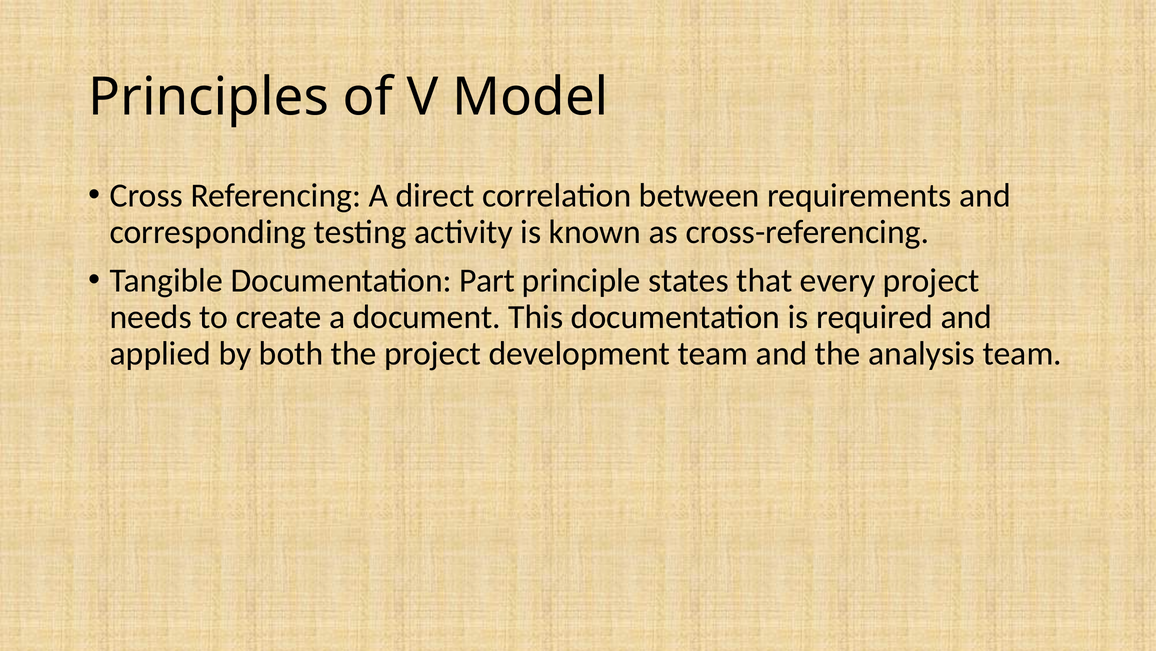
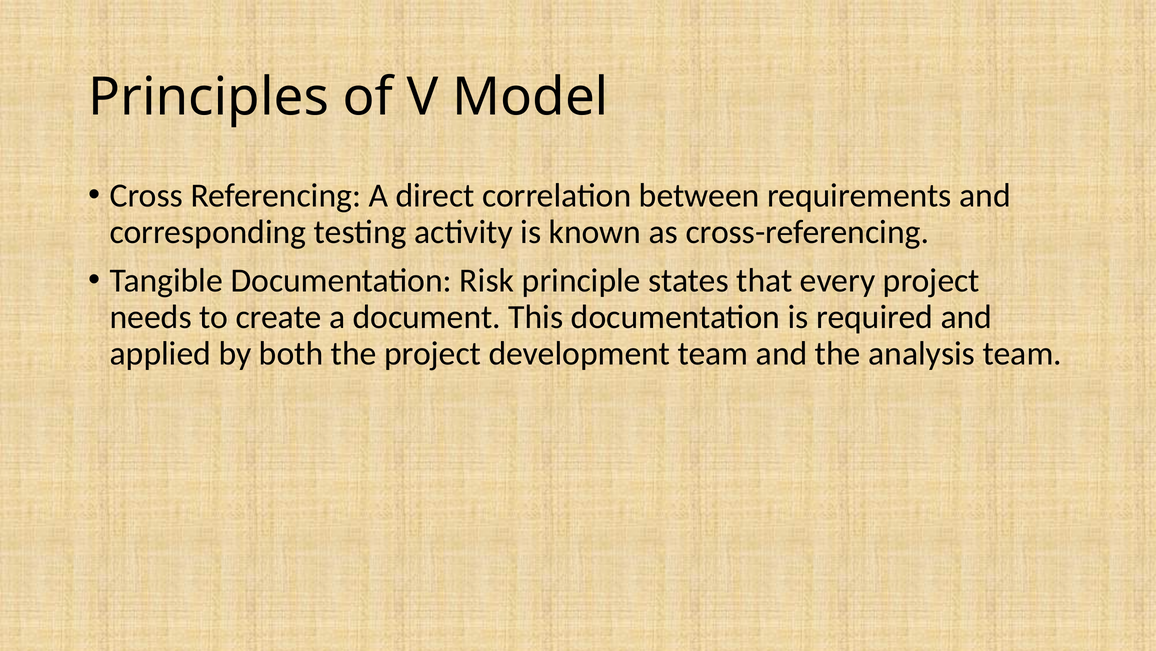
Part: Part -> Risk (487, 280)
